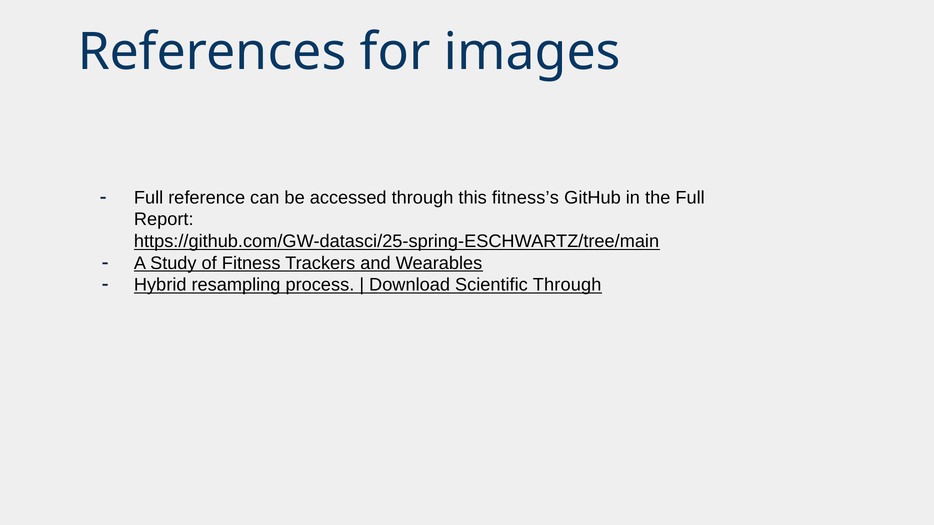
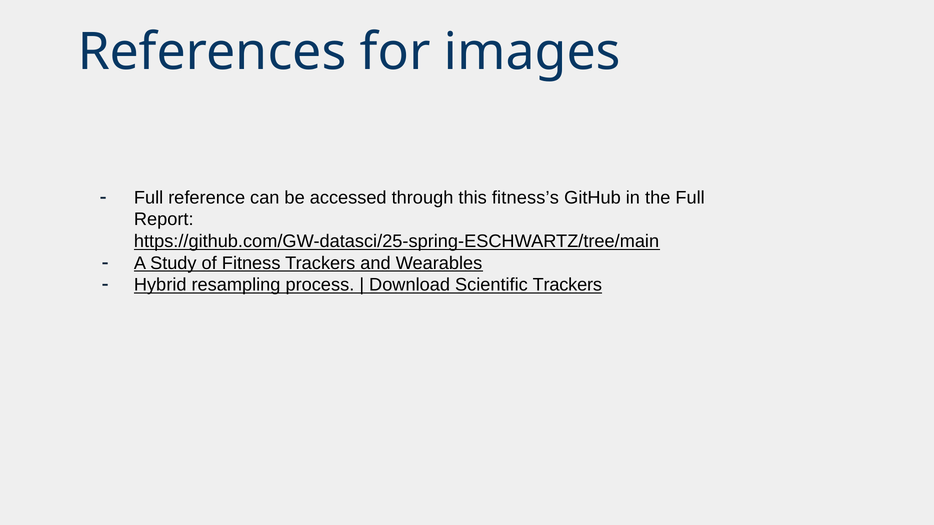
Scientific Through: Through -> Trackers (567, 285)
